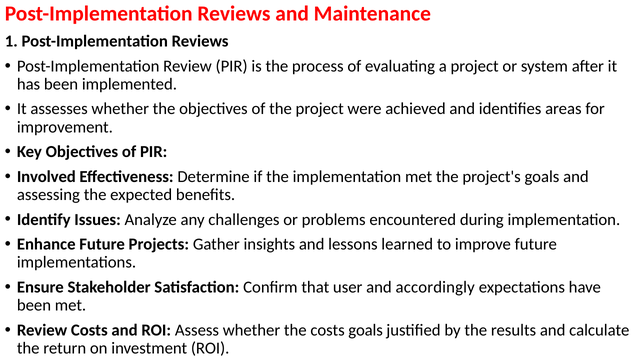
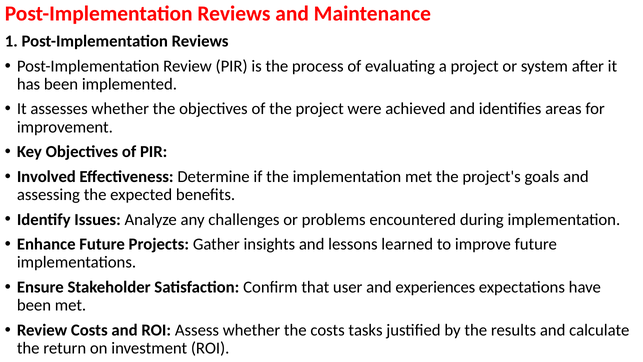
accordingly: accordingly -> experiences (435, 287)
costs goals: goals -> tasks (366, 330)
